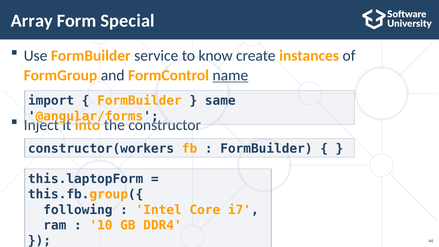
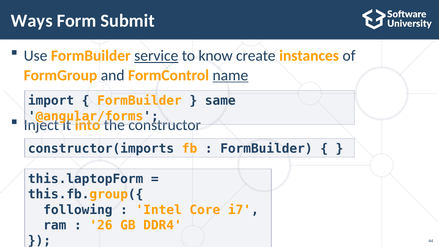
Array: Array -> Ways (32, 21)
Special: Special -> Submit (128, 21)
service underline: none -> present (156, 56)
constructor(workers: constructor(workers -> constructor(imports (101, 149)
10: 10 -> 26 (101, 225)
